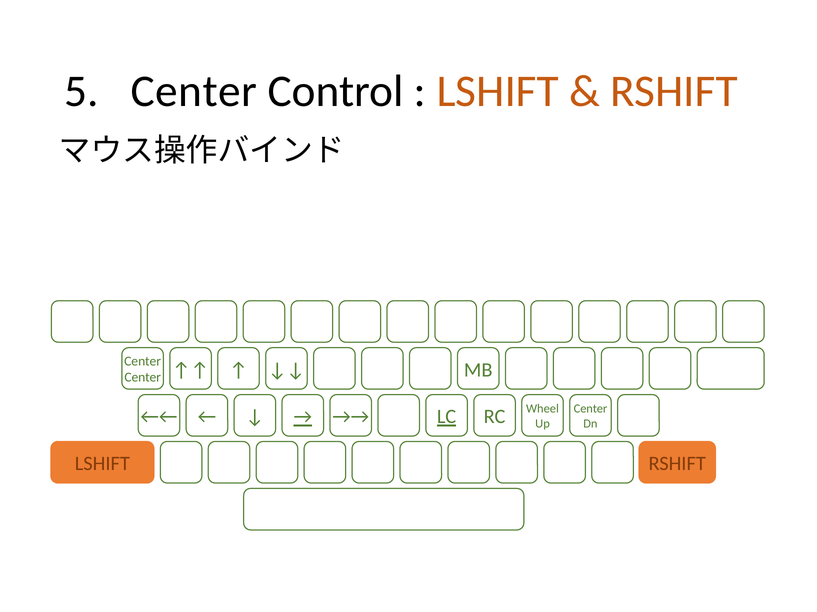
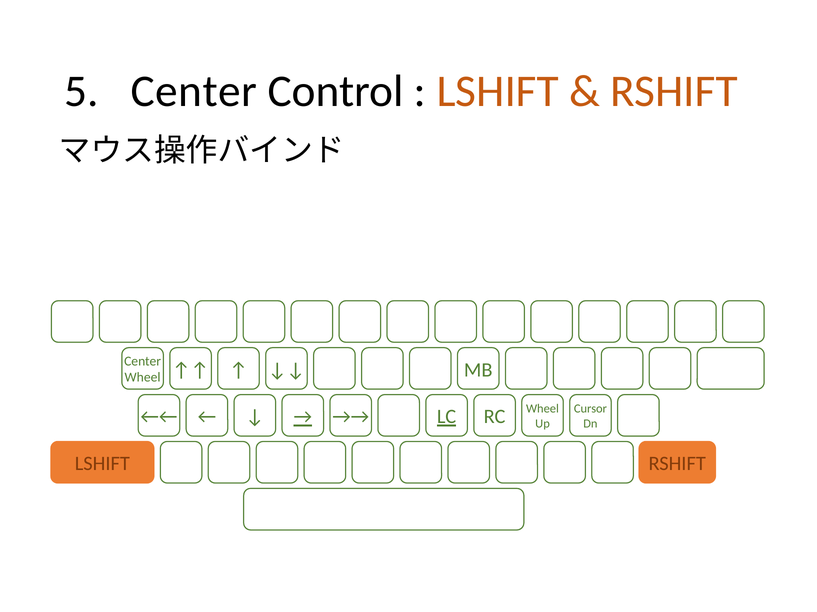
Center: Center -> Wheel (143, 378)
Center: Center -> Cursor (590, 409)
